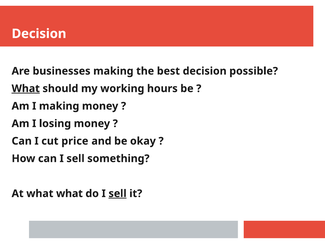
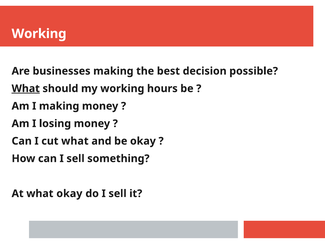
Decision: Decision -> Working (39, 34)
cut price: price -> what (75, 141)
what what: what -> okay (69, 193)
sell underline: present -> none (118, 193)
